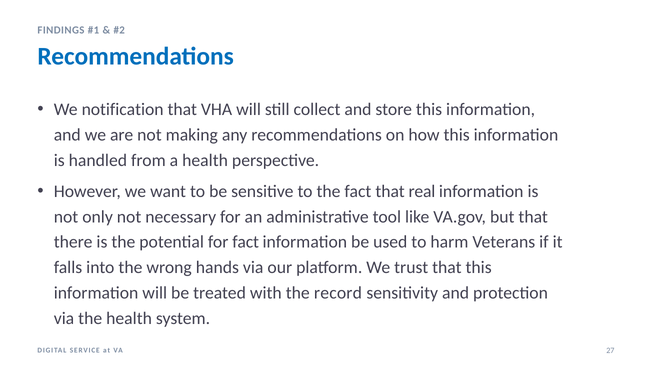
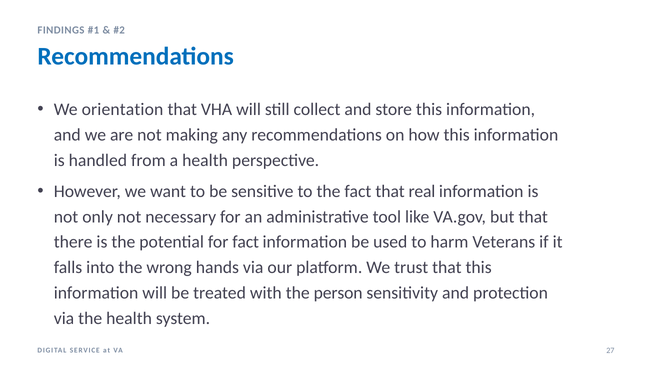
notification: notification -> orientation (123, 110)
record: record -> person (338, 293)
